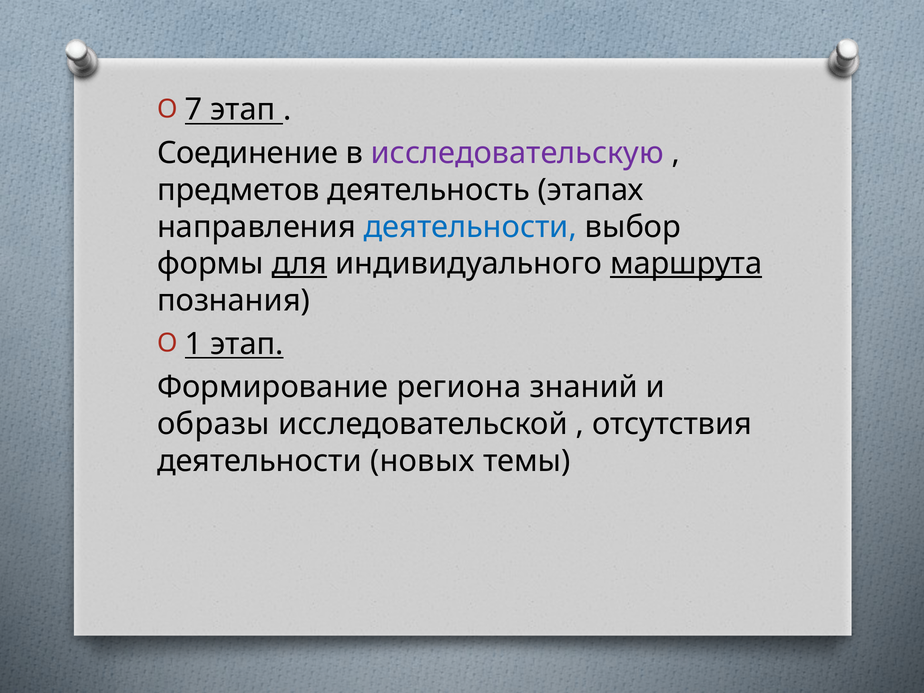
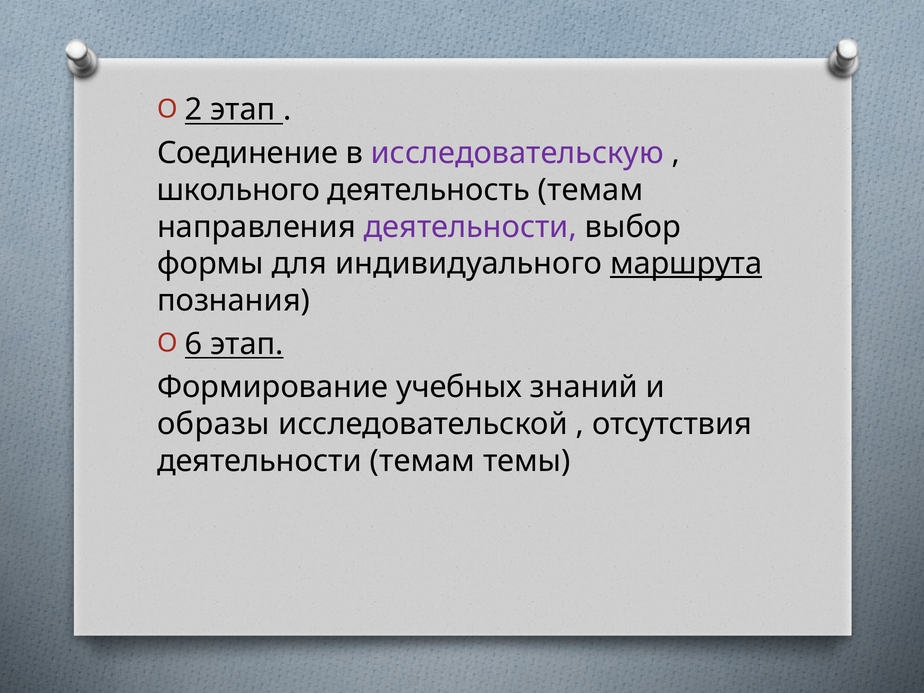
7: 7 -> 2 (194, 110)
предметов: предметов -> школьного (238, 190)
деятельность этапах: этапах -> темам (591, 190)
деятельности colour: blue -> purple (470, 227)
для underline: present -> none (299, 264)
1: 1 -> 6 (194, 344)
региона: региона -> учебных (459, 387)
деятельности новых: новых -> темам (422, 461)
